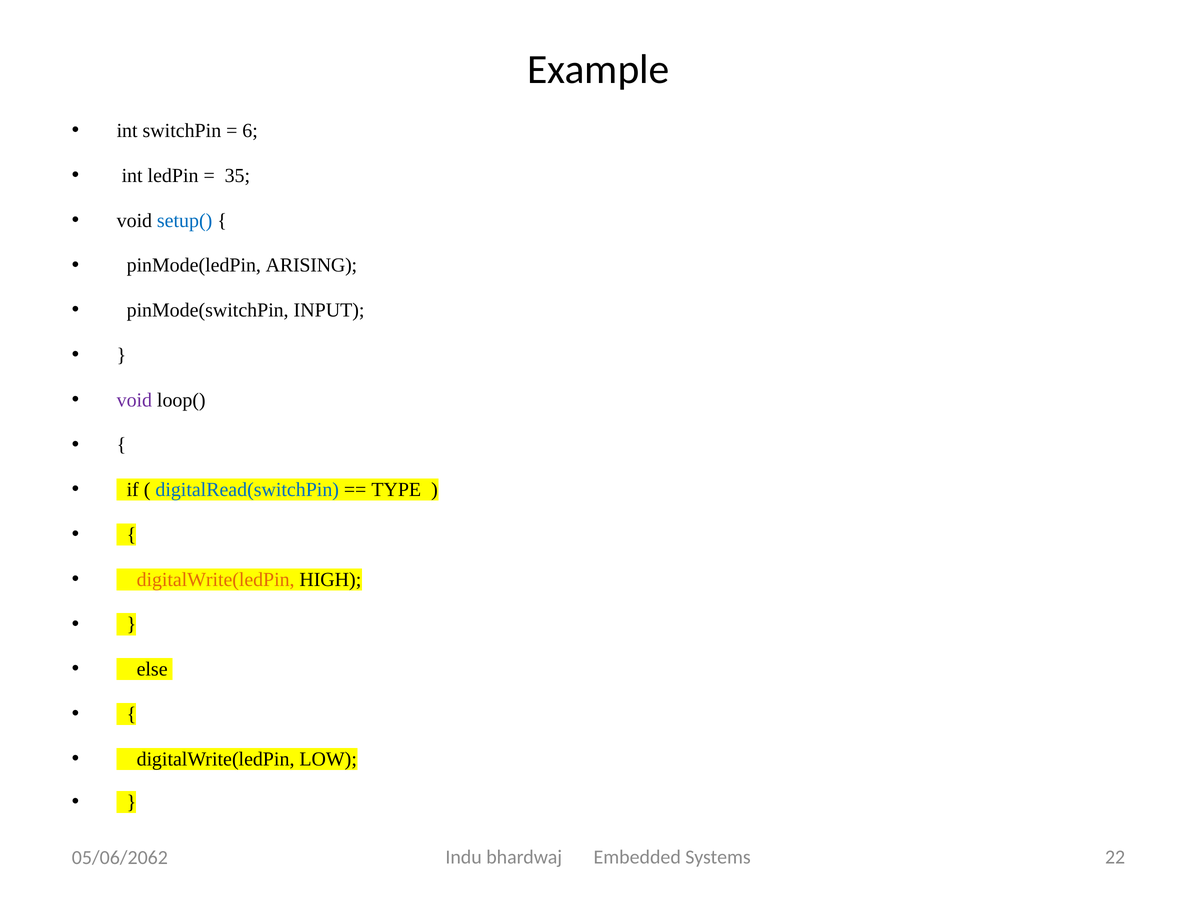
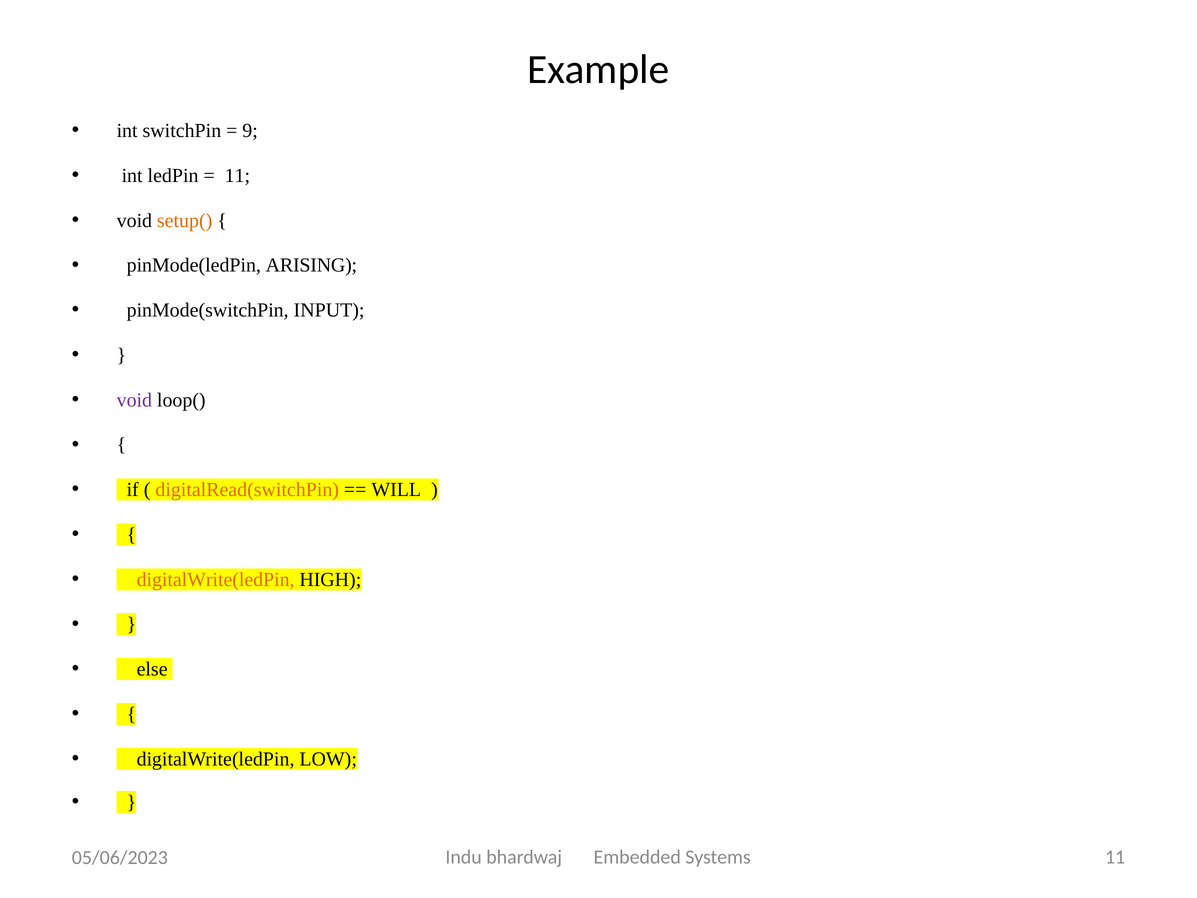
6: 6 -> 9 (250, 131)
35: 35 -> 11 (237, 176)
setup( colour: blue -> orange (185, 220)
digitalRead(switchPin colour: blue -> orange (247, 490)
TYPE: TYPE -> WILL (396, 490)
Systems 22: 22 -> 11 (1115, 857)
05/06/2062: 05/06/2062 -> 05/06/2023 (120, 857)
